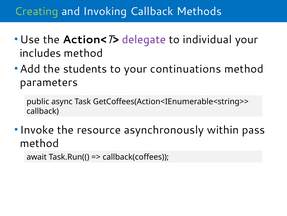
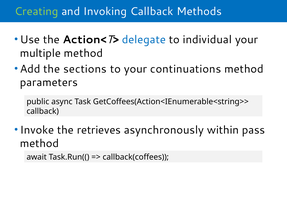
delegate colour: purple -> blue (144, 40)
includes: includes -> multiple (40, 53)
students: students -> sections (85, 69)
resource: resource -> retrieves (99, 130)
